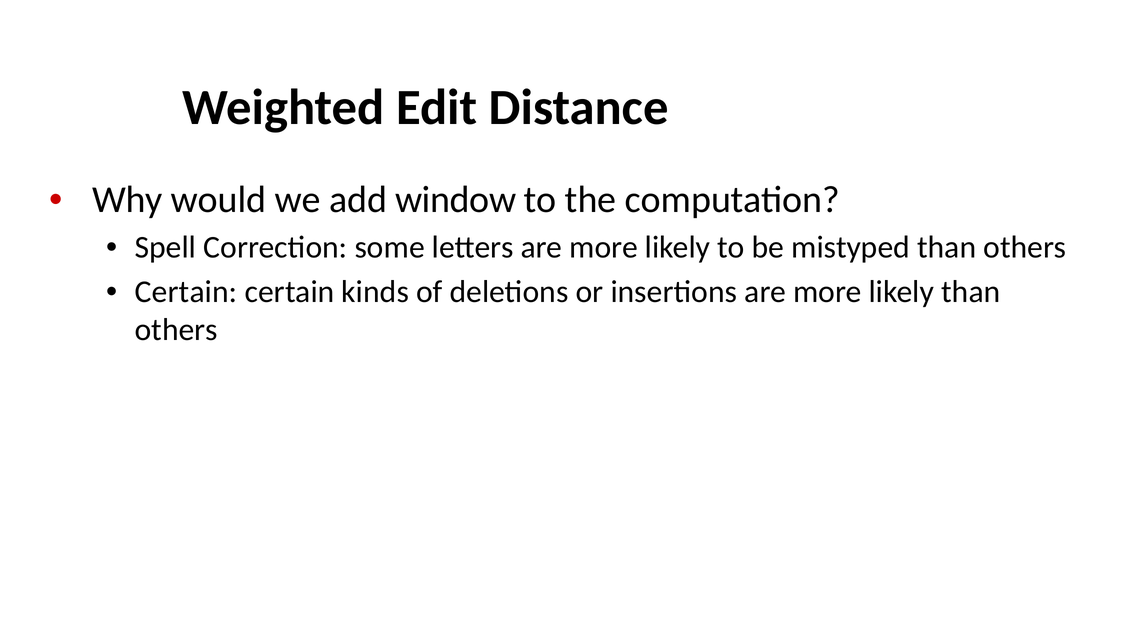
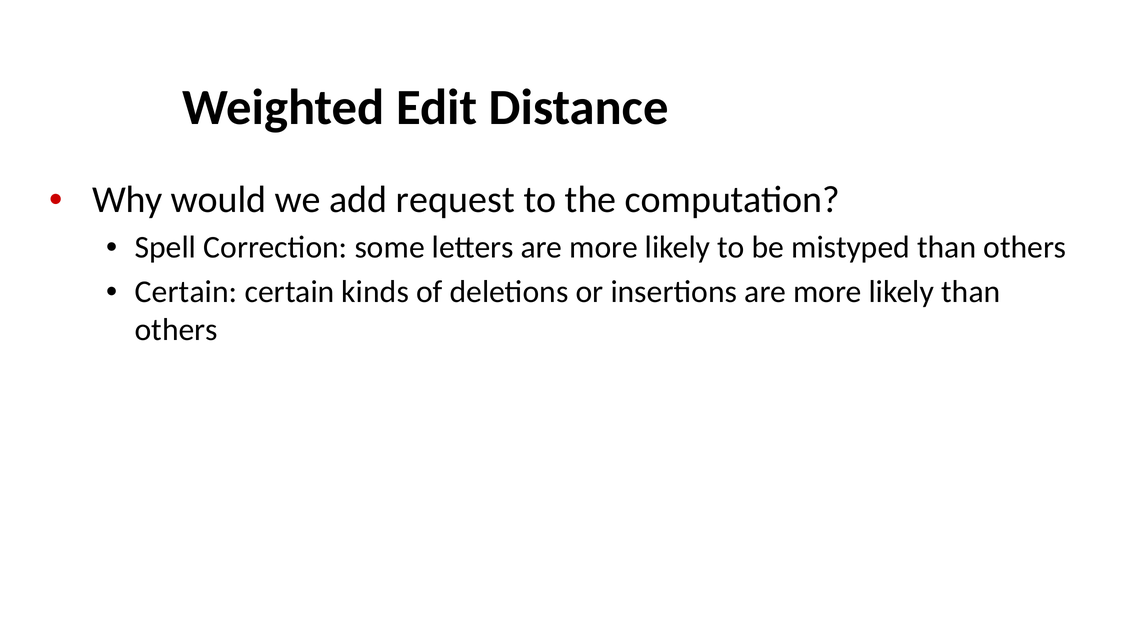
window: window -> request (455, 200)
